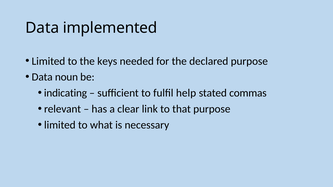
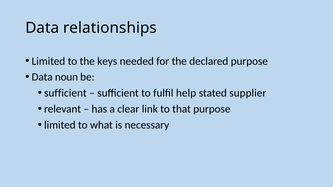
implemented: implemented -> relationships (110, 28)
indicating: indicating -> sufficient (65, 93)
commas: commas -> supplier (248, 93)
